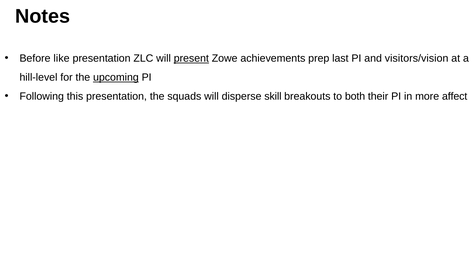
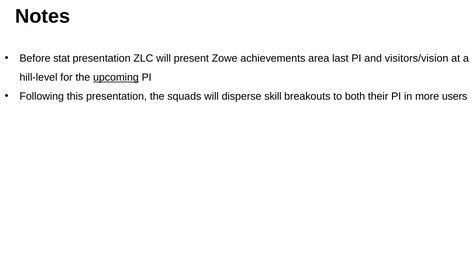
like: like -> stat (62, 59)
present underline: present -> none (191, 59)
prep: prep -> area (319, 59)
affect: affect -> users (455, 96)
